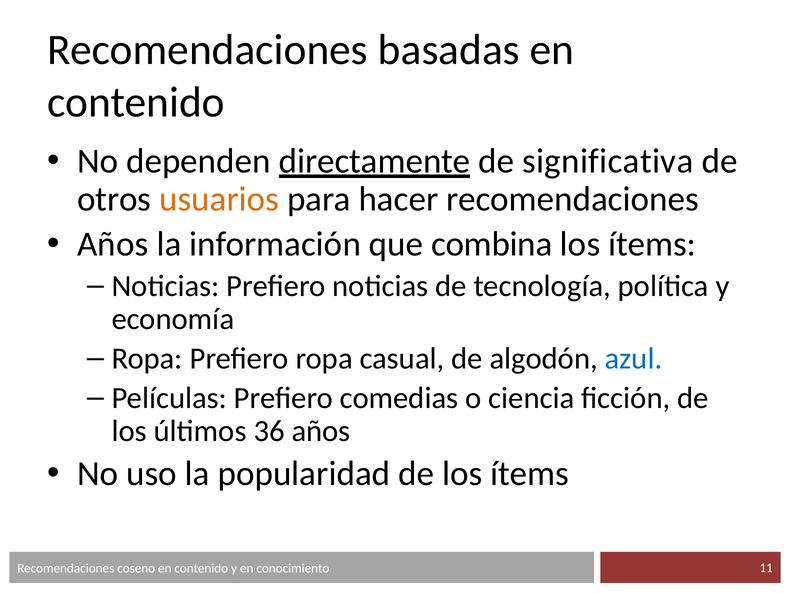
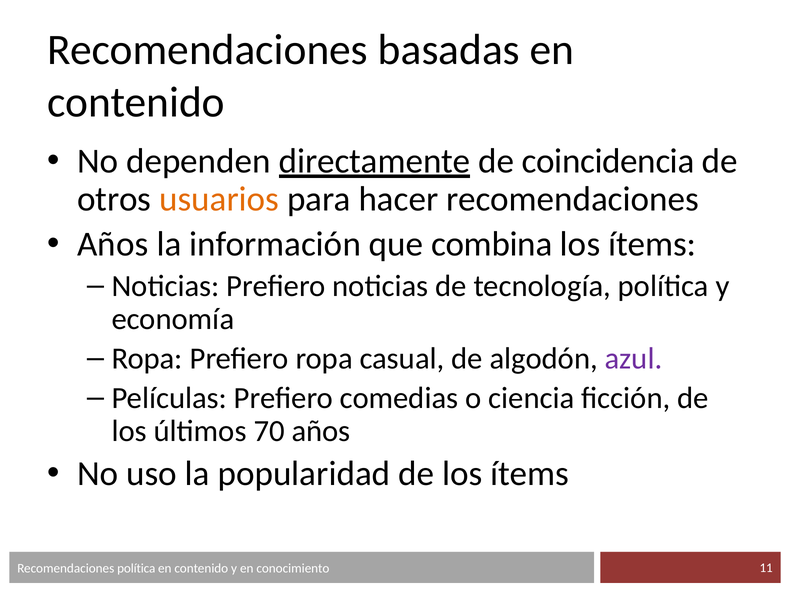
significativa: significativa -> coincidencia (608, 161)
azul colour: blue -> purple (633, 358)
36: 36 -> 70 (269, 431)
Recomendaciones coseno: coseno -> política (136, 568)
